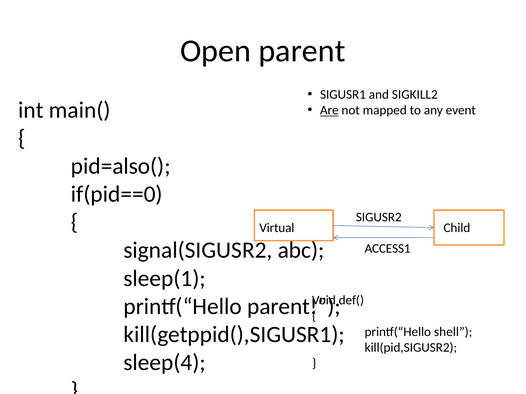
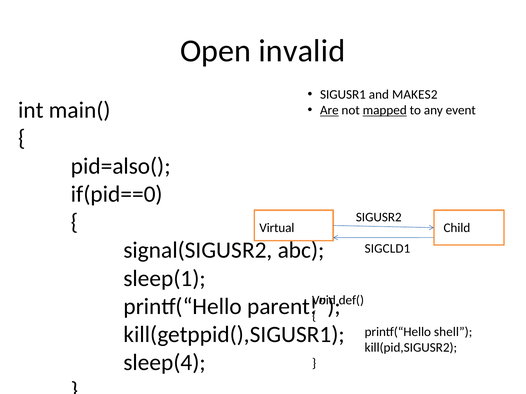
Open parent: parent -> invalid (302, 51)
SIGKILL2: SIGKILL2 -> MAKES2 (415, 95)
mapped underline: none -> present (385, 110)
ACCESS1: ACCESS1 -> SIGCLD1 (387, 249)
